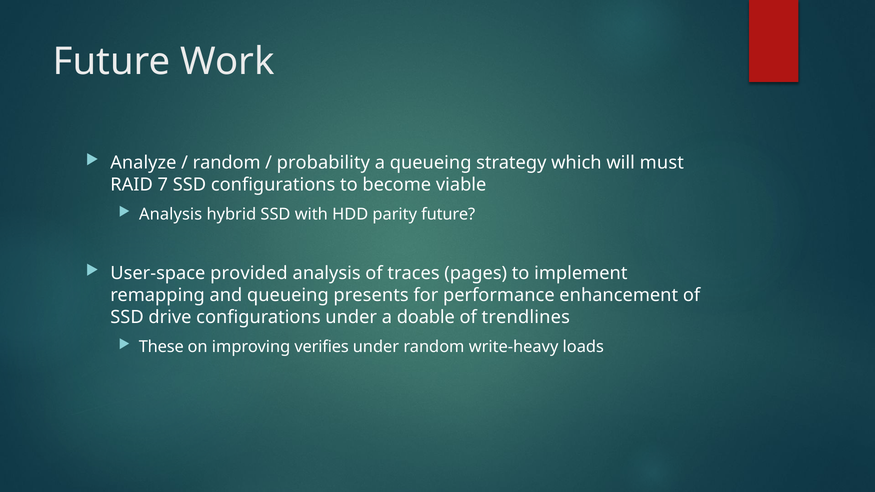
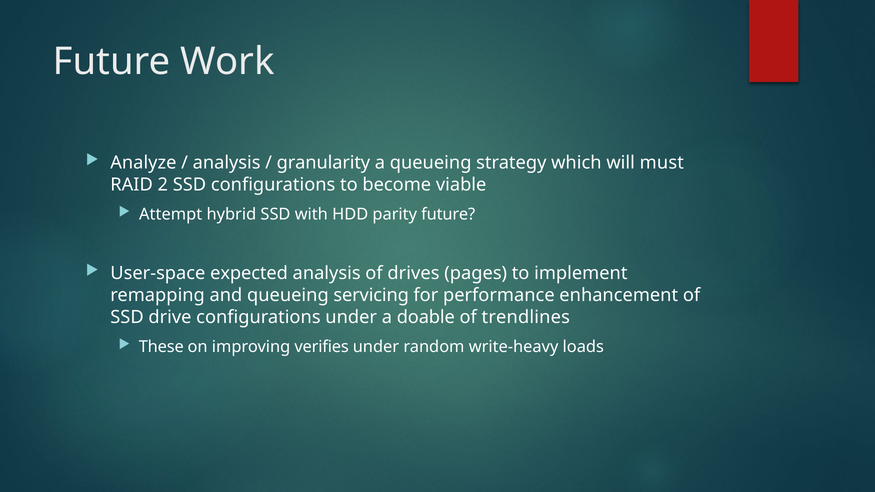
random: random -> analysis (227, 163)
probability: probability -> granularity (323, 163)
7: 7 -> 2 (163, 185)
Analysis: Analysis -> Attempt (171, 215)
provided: provided -> expected (249, 273)
traces: traces -> drives (413, 273)
presents: presents -> servicing (371, 295)
